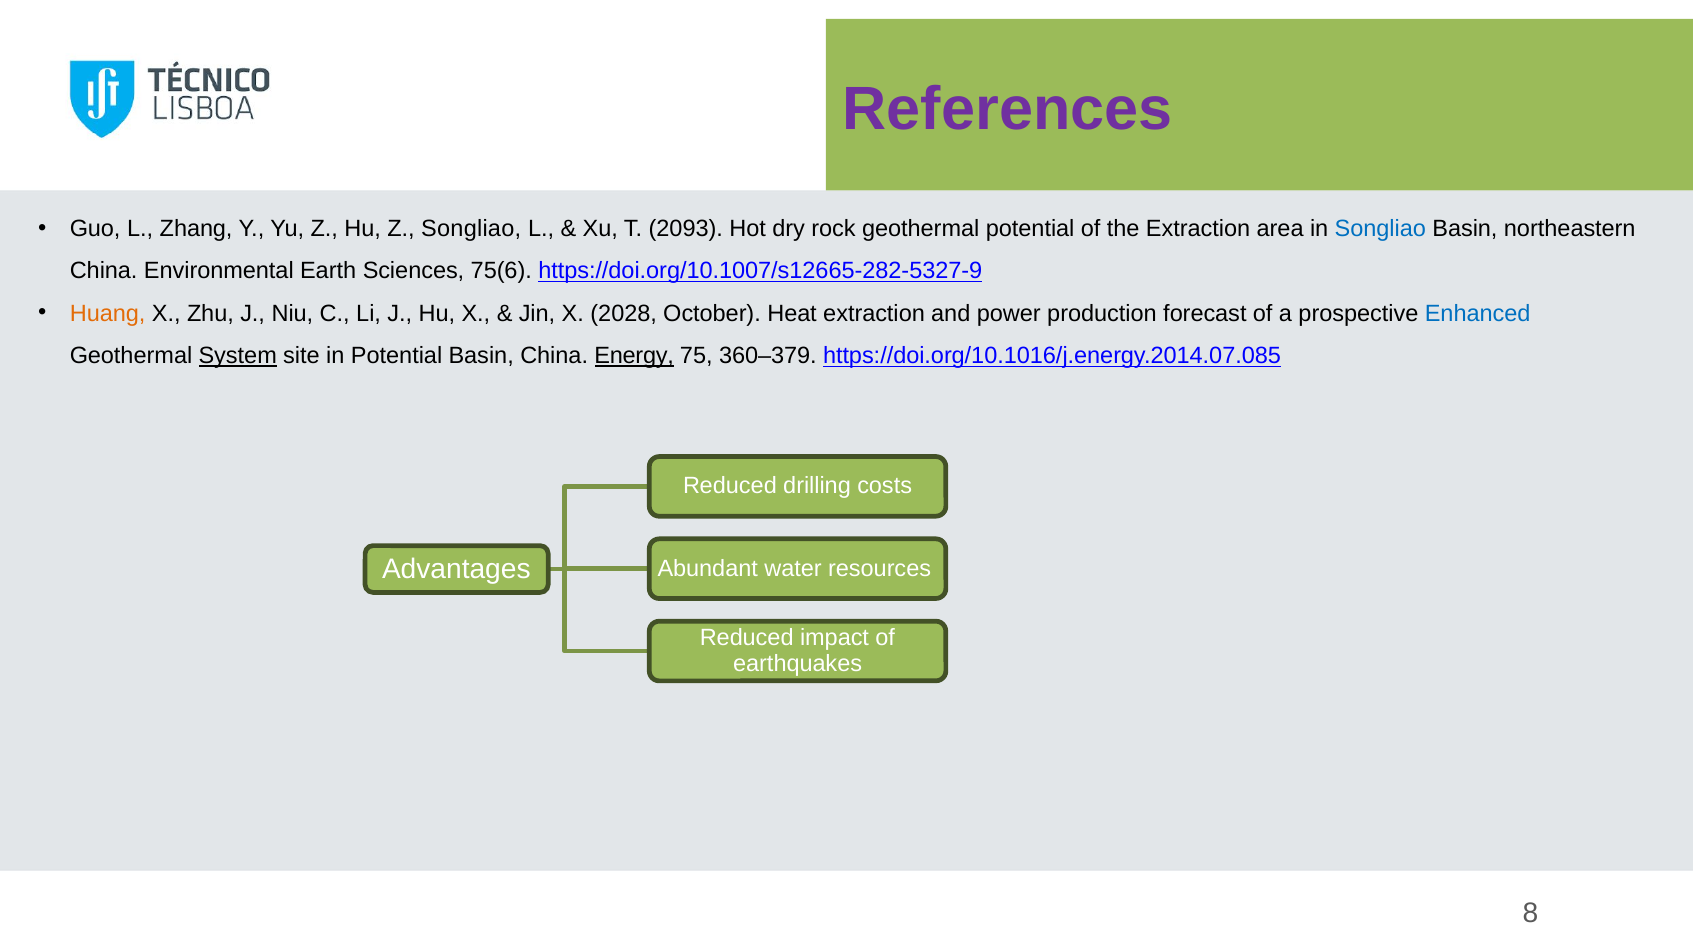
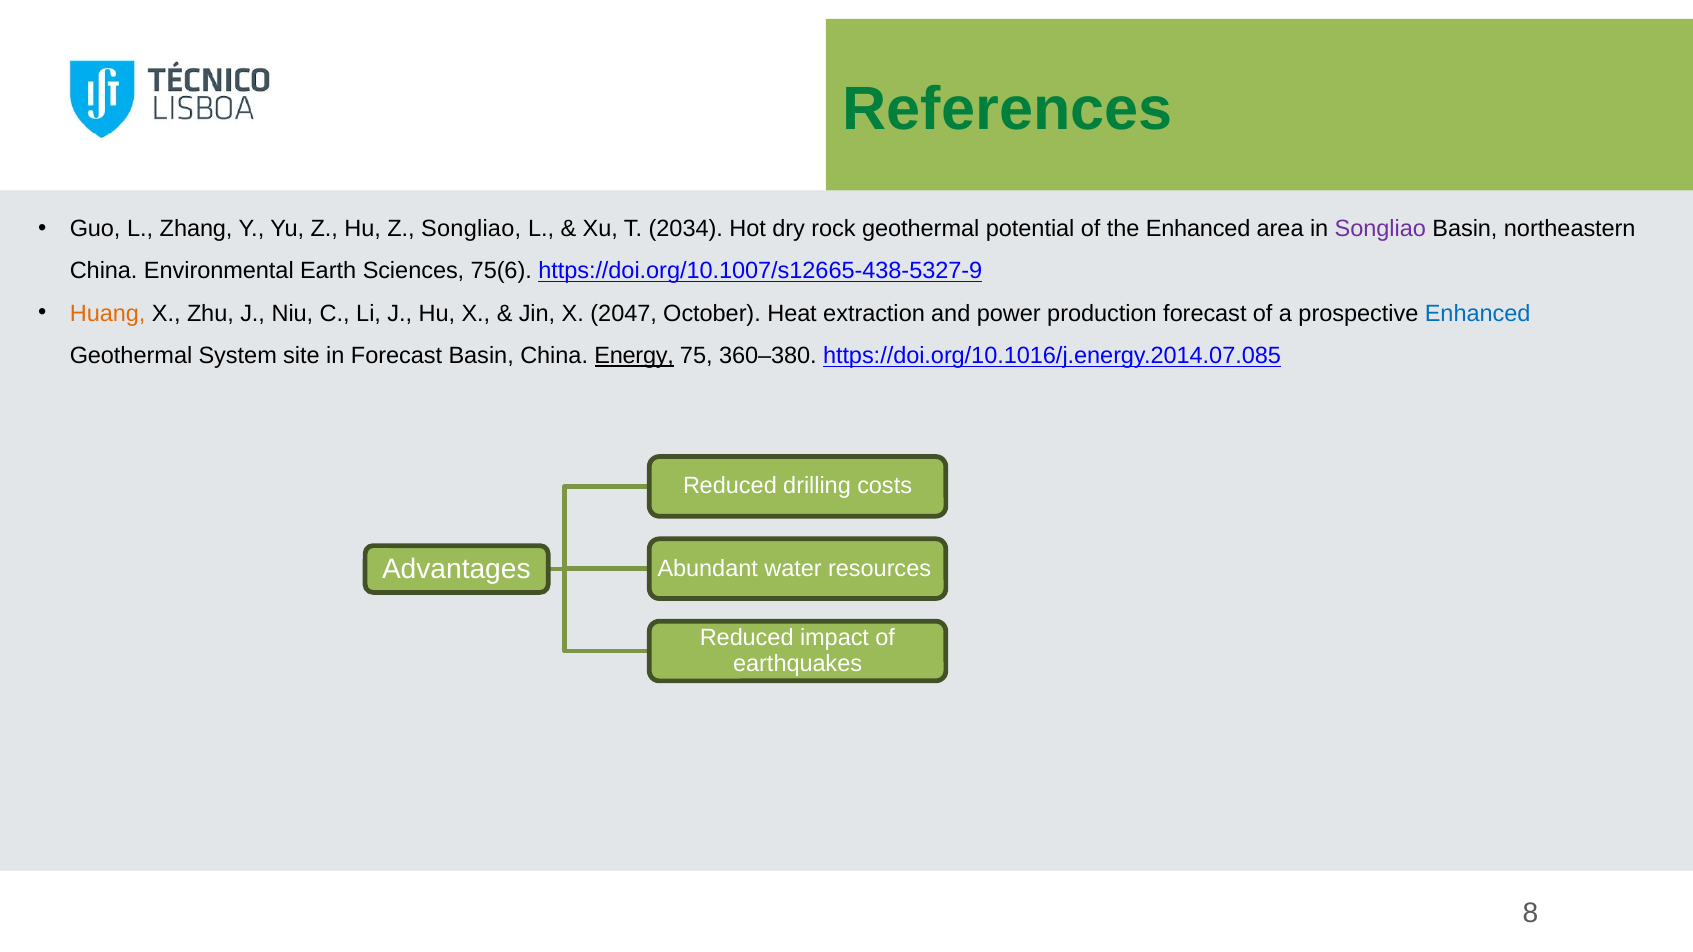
References colour: purple -> green (1008, 109)
2093: 2093 -> 2034 (686, 229)
the Extraction: Extraction -> Enhanced (1198, 229)
Songliao colour: blue -> purple (1380, 229)
https://doi.org/10.1007/s12665-282-5327-9: https://doi.org/10.1007/s12665-282-5327-9 -> https://doi.org/10.1007/s12665-438-5327-9 (760, 271)
2028: 2028 -> 2047 (624, 314)
System underline: present -> none (238, 356)
in Potential: Potential -> Forecast (397, 356)
360–379: 360–379 -> 360–380 (768, 356)
